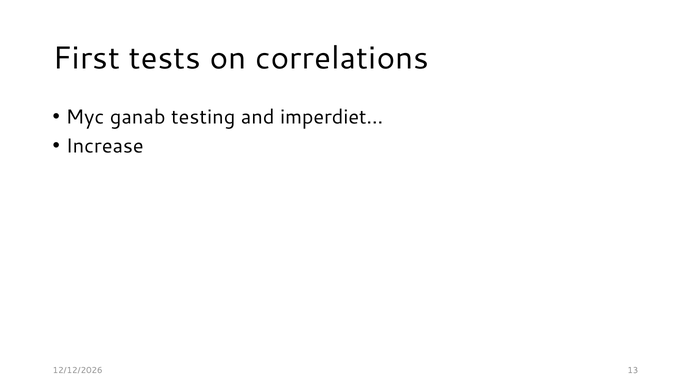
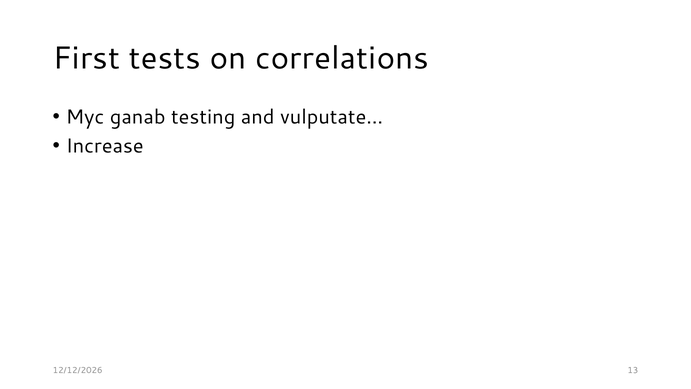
imperdiet…: imperdiet… -> vulputate… (332, 117)
